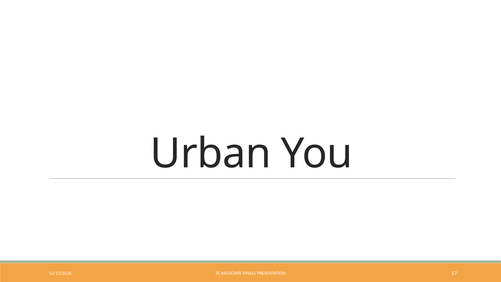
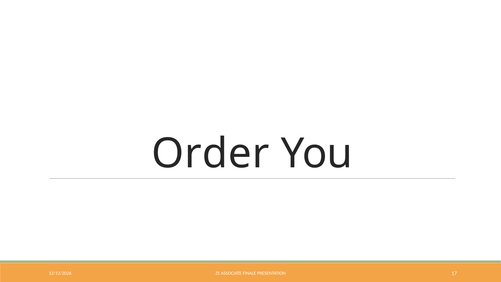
Urban: Urban -> Order (210, 154)
